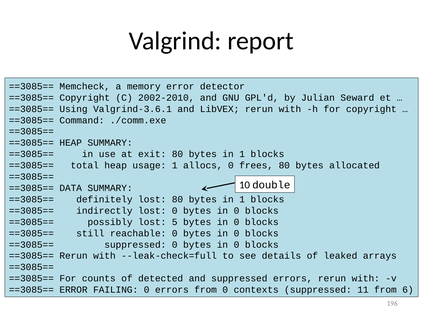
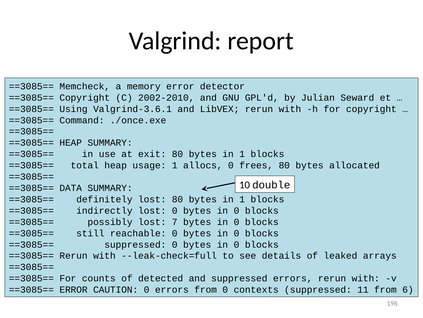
./comm.exe: ./comm.exe -> ./once.exe (138, 120)
5: 5 -> 7 (175, 221)
FAILING: FAILING -> CAUTION (116, 289)
